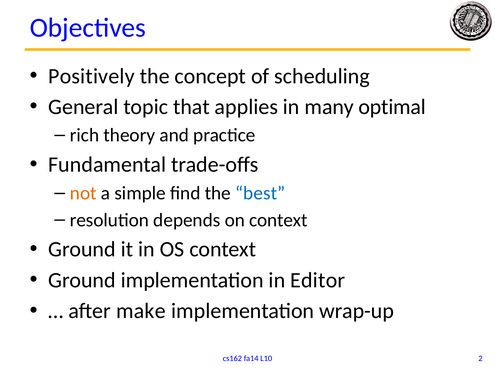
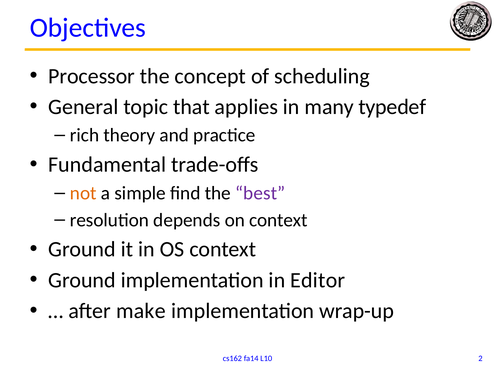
Positively: Positively -> Processor (92, 76)
optimal: optimal -> typedef (392, 107)
best colour: blue -> purple (260, 193)
